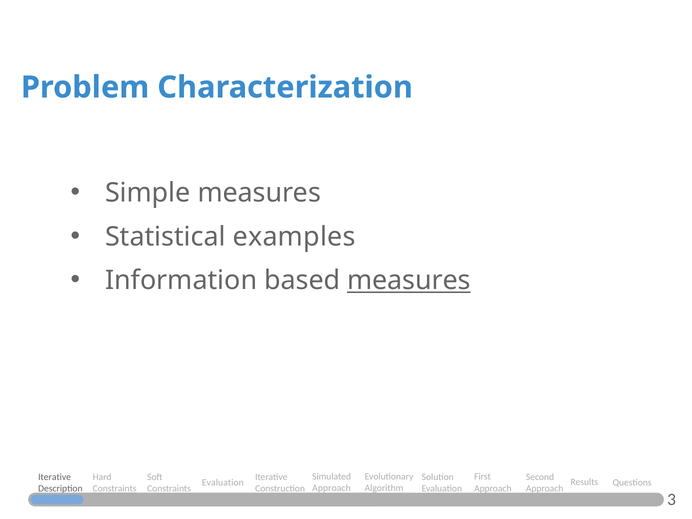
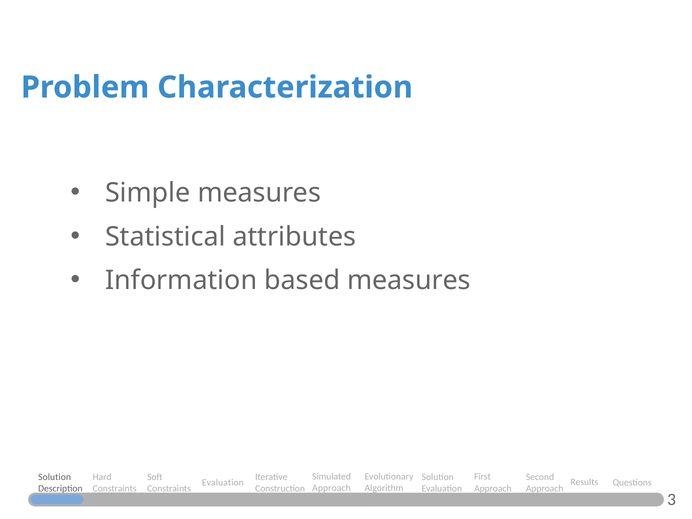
examples: examples -> attributes (294, 237)
measures underline: present -> none (409, 281)
Iterative: Iterative -> Solution (55, 477)
